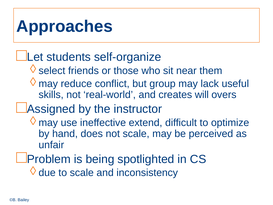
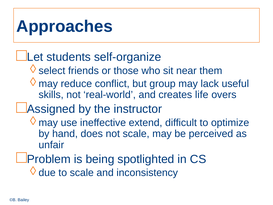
will: will -> life (202, 95)
